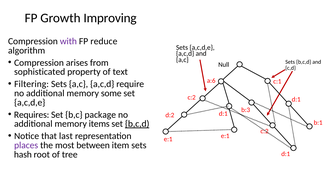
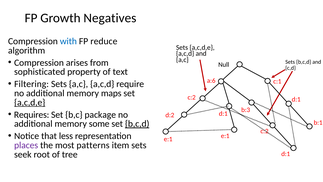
Improving: Improving -> Negatives (110, 18)
with colour: purple -> blue (68, 41)
some: some -> maps (111, 93)
a,c,d,e underline: none -> present (30, 102)
items: items -> some (99, 124)
last: last -> less (66, 136)
between: between -> patterns (93, 145)
hash: hash -> seek (23, 154)
